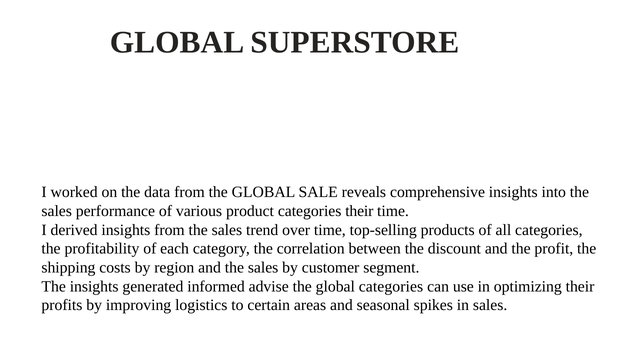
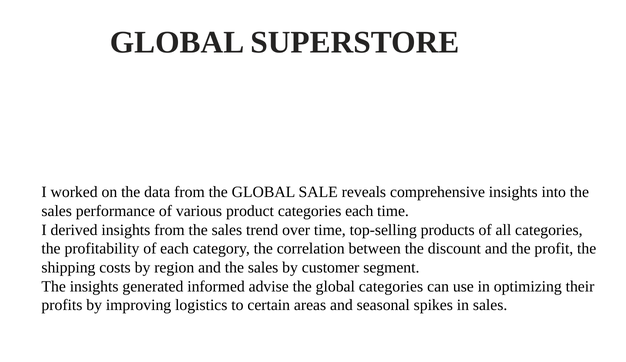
categories their: their -> each (359, 211)
